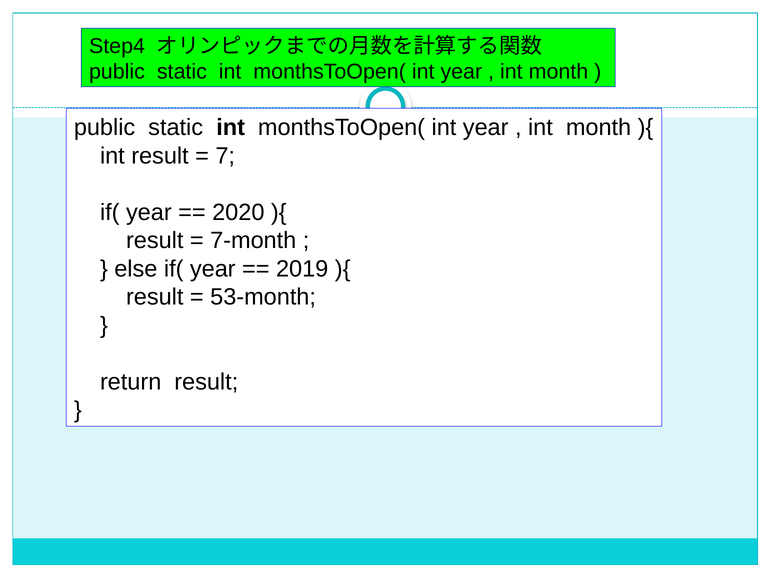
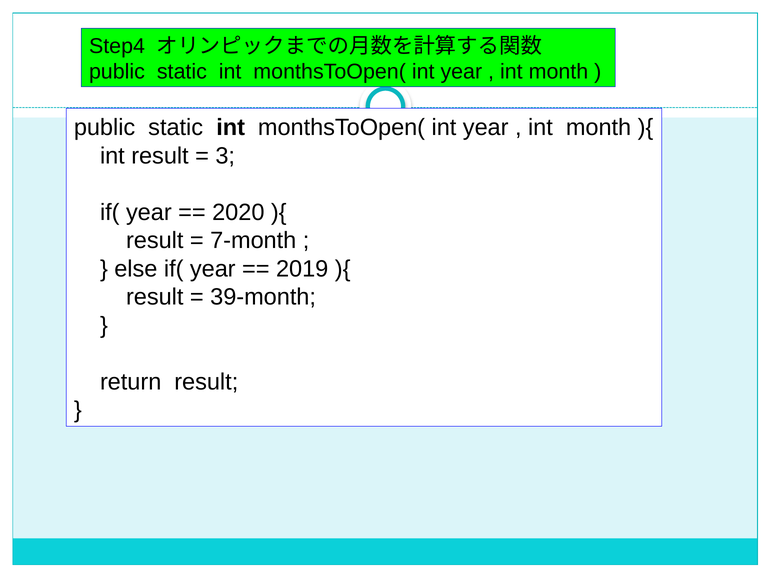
7: 7 -> 3 (225, 156)
53-month: 53-month -> 39-month (263, 297)
